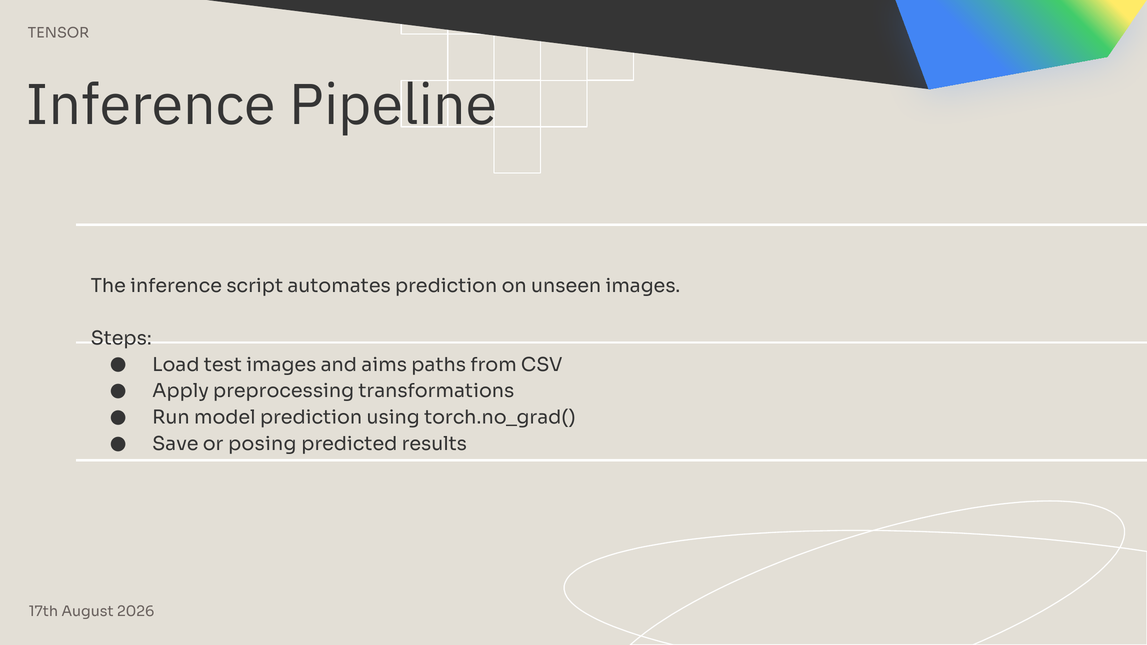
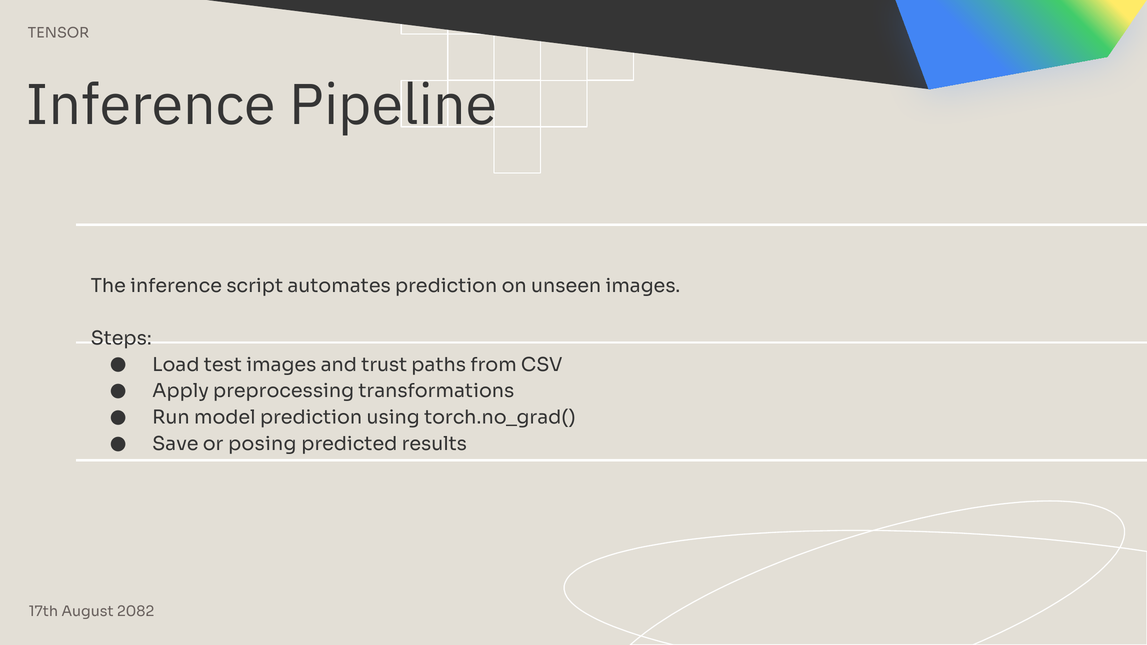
aims: aims -> trust (384, 365)
2026: 2026 -> 2082 (136, 612)
